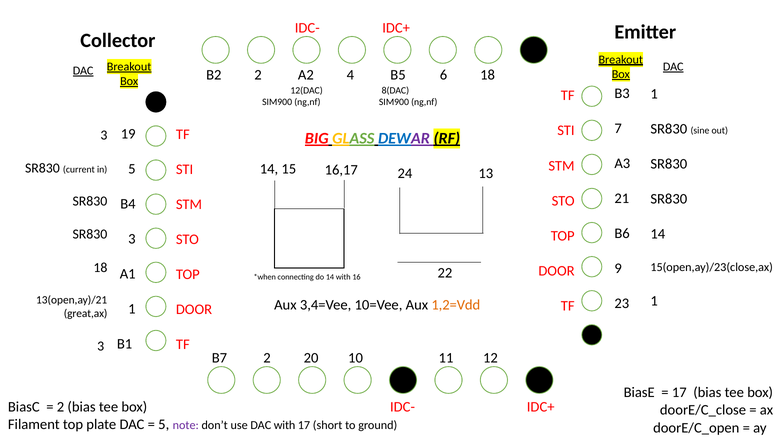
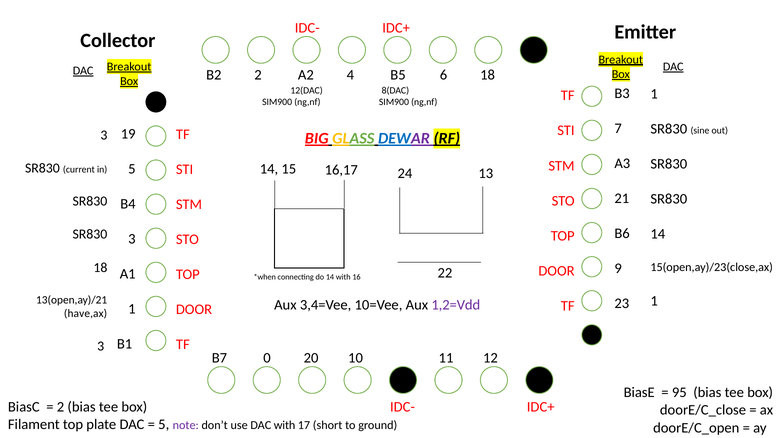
1,2=Vdd colour: orange -> purple (456, 305)
great,ax: great,ax -> have,ax (86, 314)
B7 2: 2 -> 0 (267, 358)
17: 17 -> 95 (679, 393)
